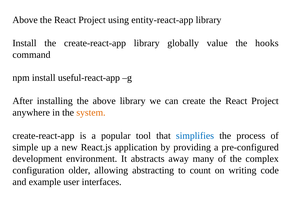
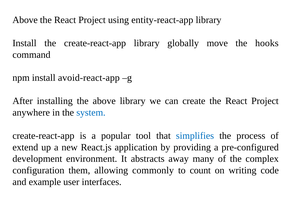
value: value -> move (217, 43)
useful-react-app: useful-react-app -> avoid-react-app (89, 78)
system colour: orange -> blue (91, 112)
simple: simple -> extend (25, 147)
older: older -> them (79, 170)
abstracting: abstracting -> commonly (153, 170)
